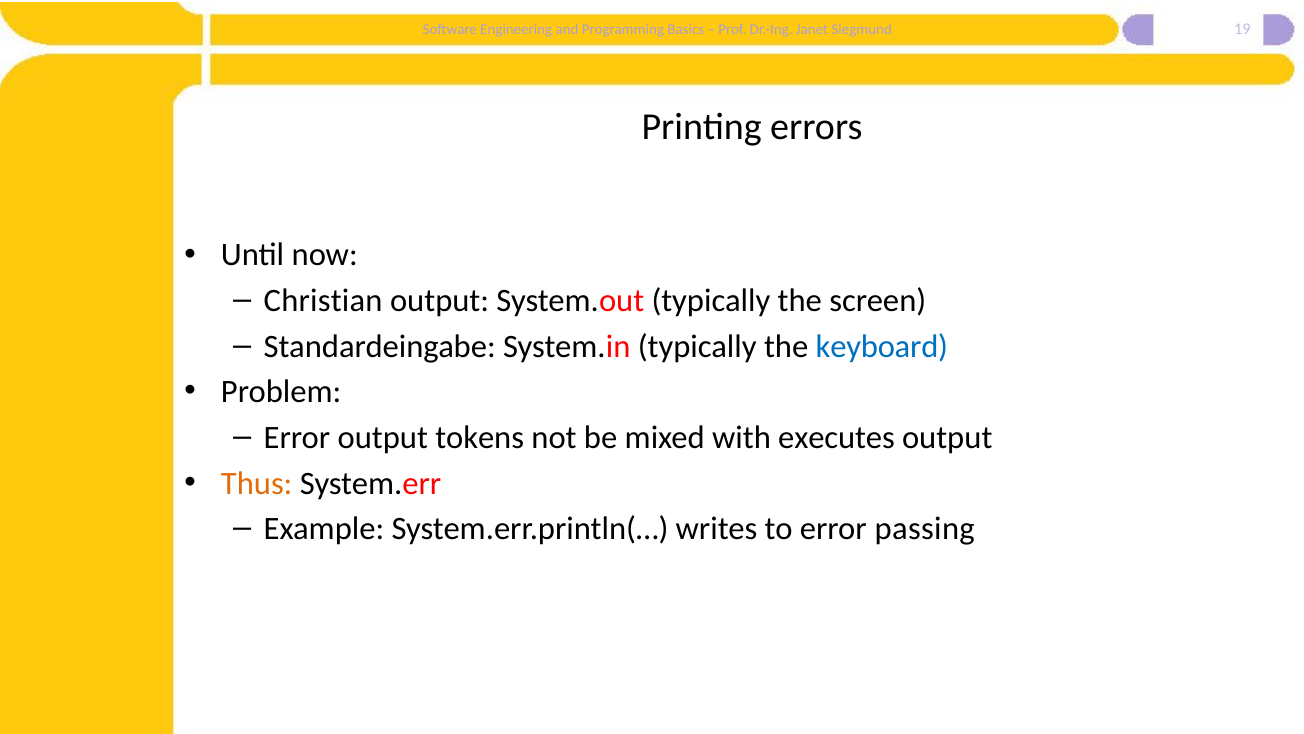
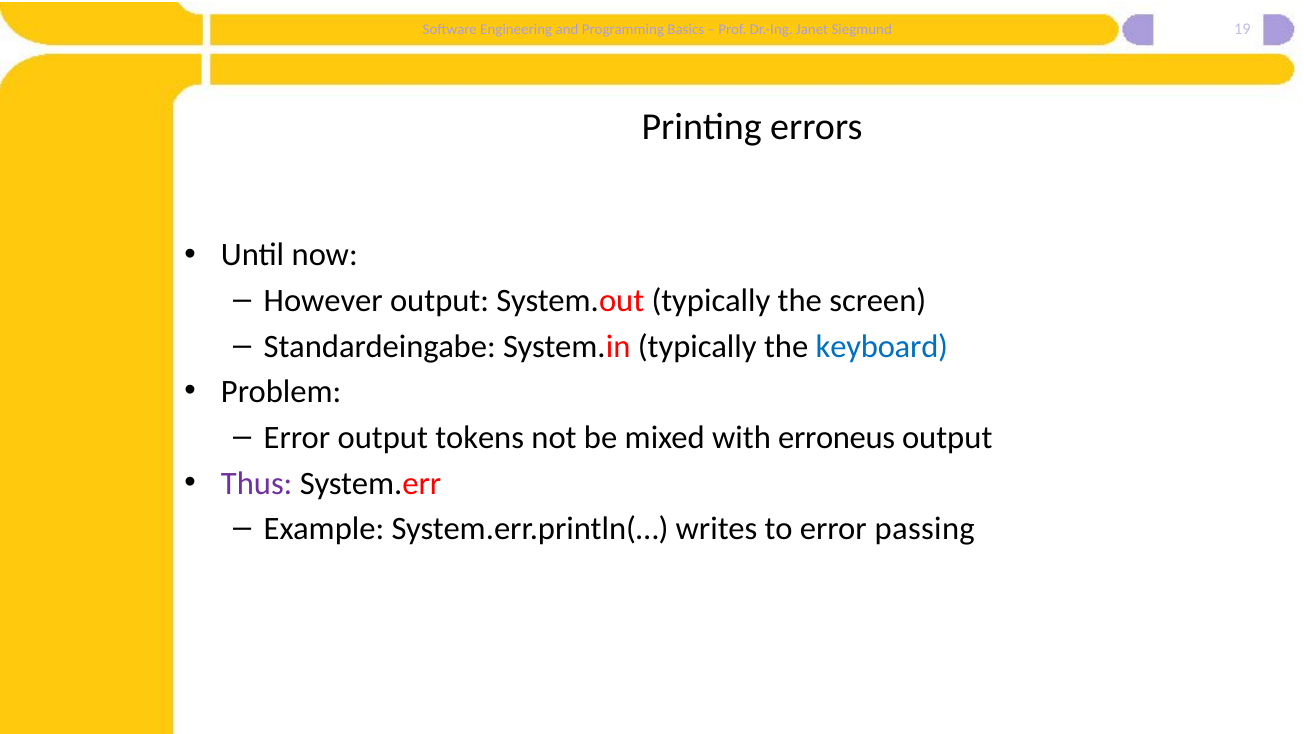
Christian: Christian -> However (323, 301)
executes: executes -> erroneus (837, 437)
Thus colour: orange -> purple (257, 483)
